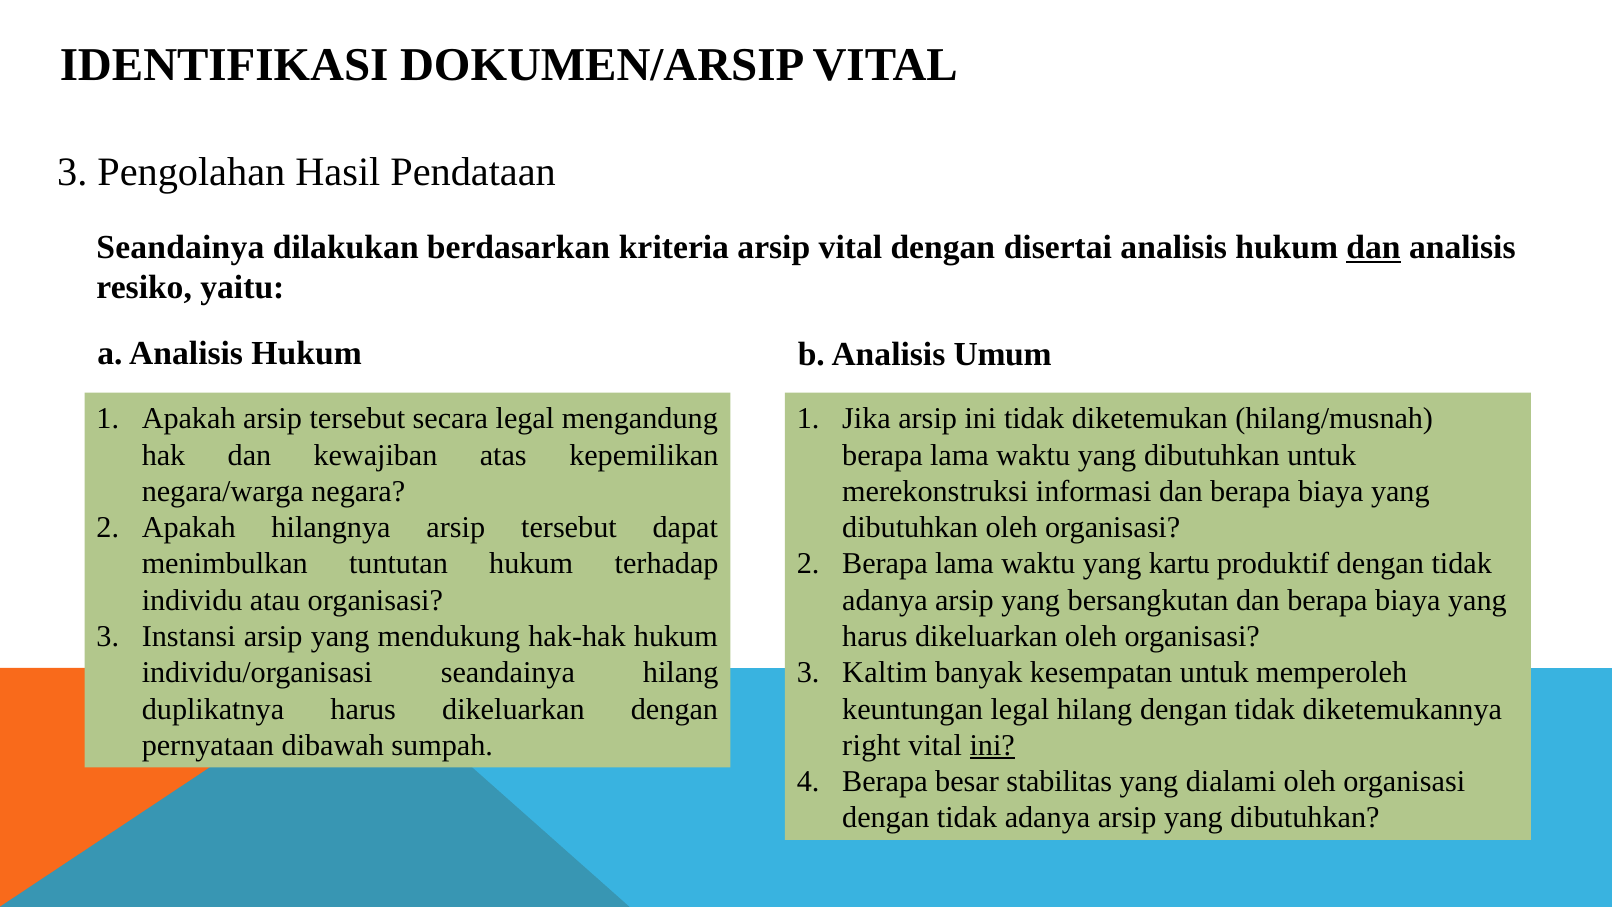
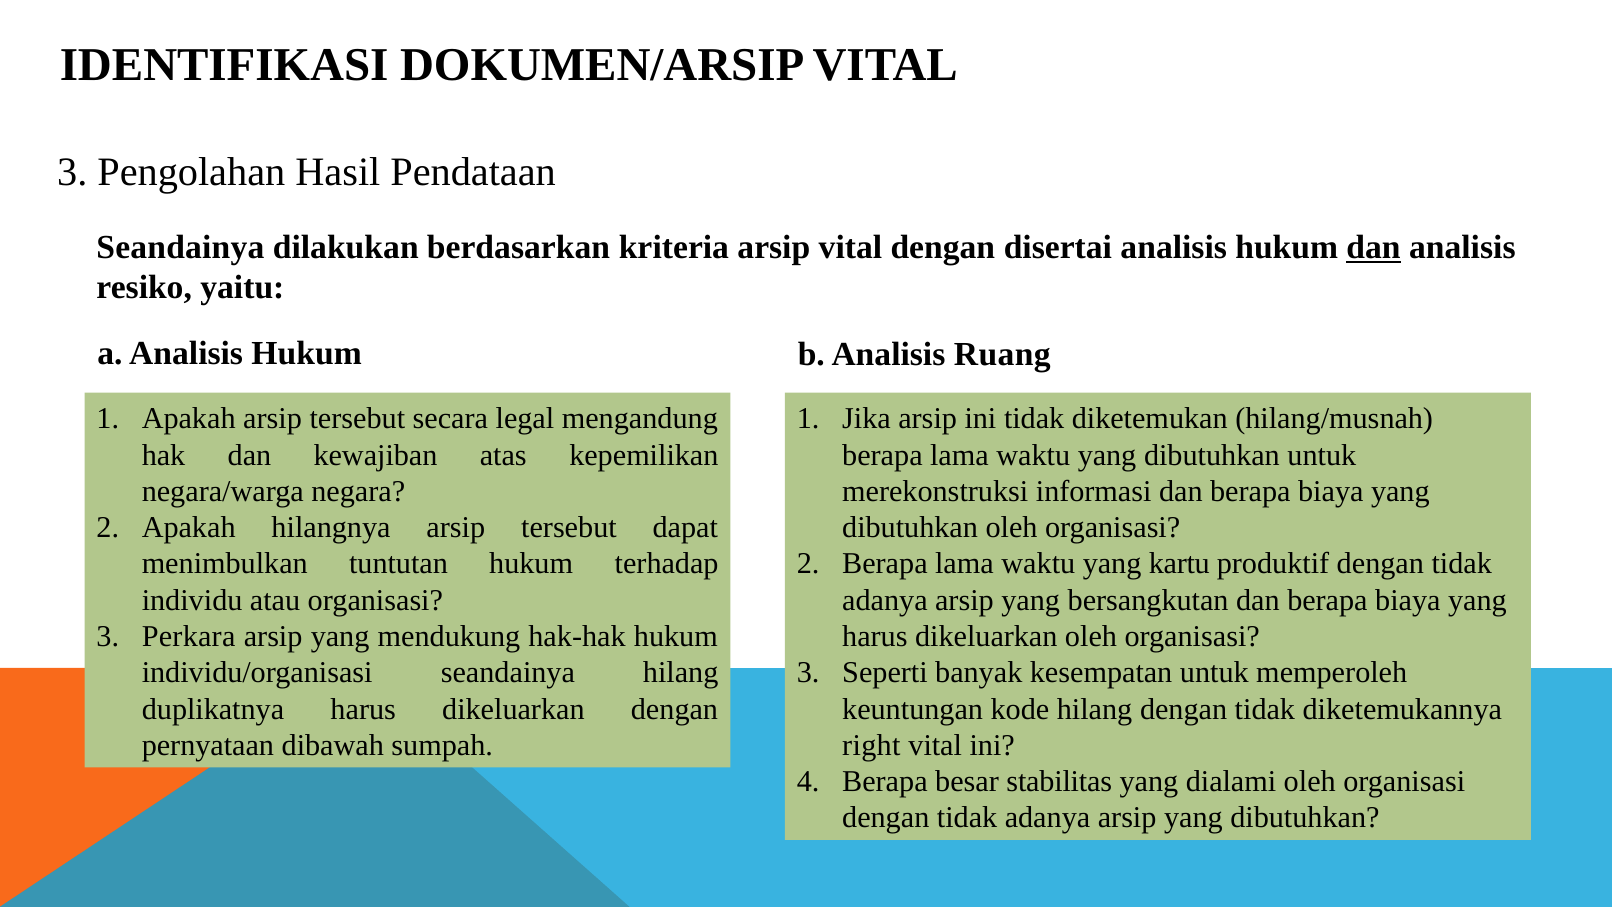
Umum: Umum -> Ruang (1002, 355)
Instansi: Instansi -> Perkara (189, 636)
Kaltim: Kaltim -> Seperti (885, 673)
keuntungan legal: legal -> kode (1020, 709)
ini underline: present -> none (992, 745)
